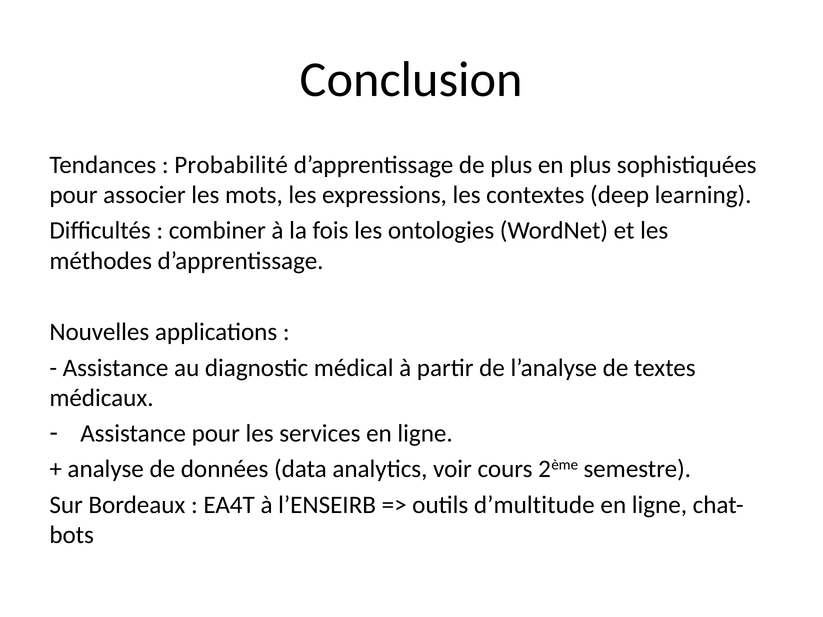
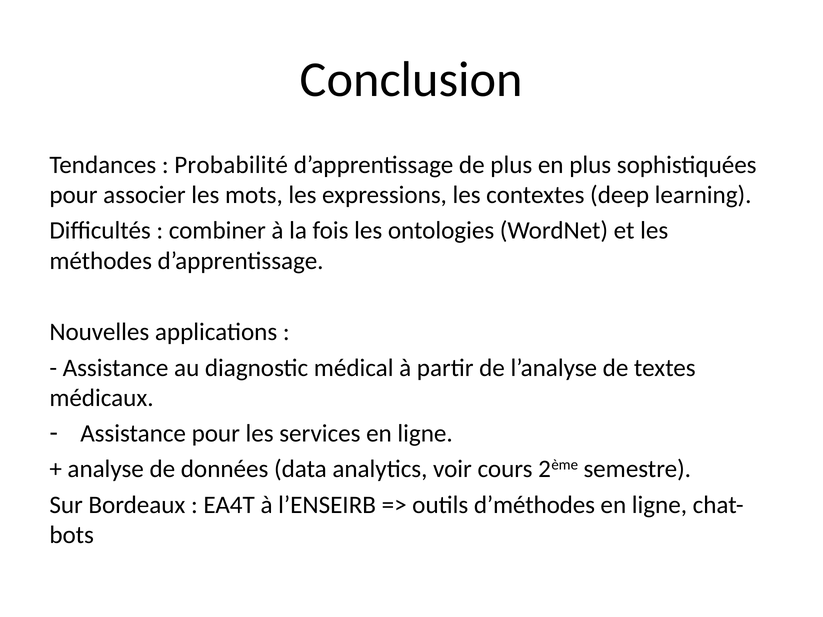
d’multitude: d’multitude -> d’méthodes (534, 505)
